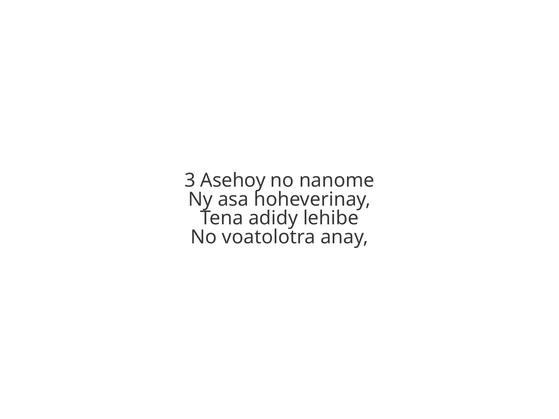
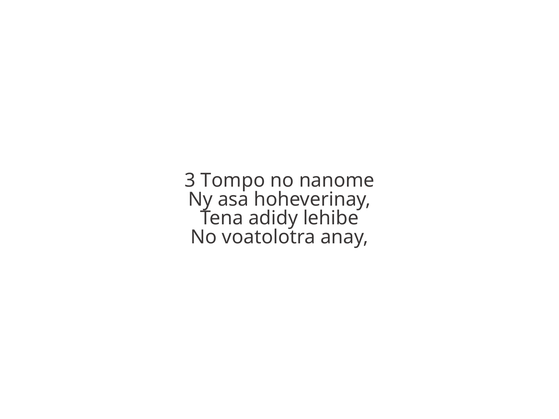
Asehoy: Asehoy -> Tompo (233, 181)
